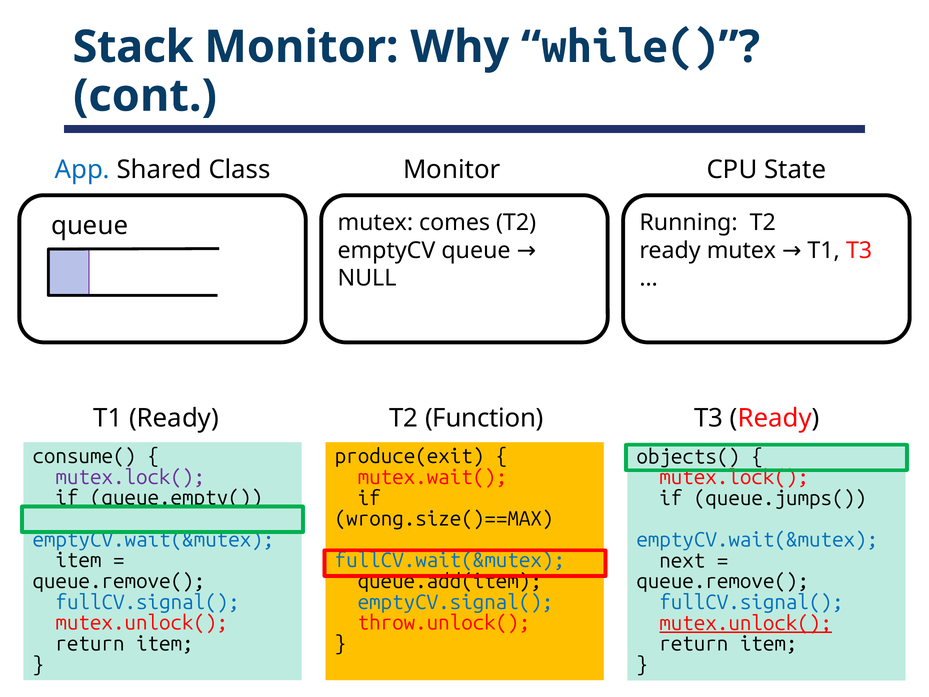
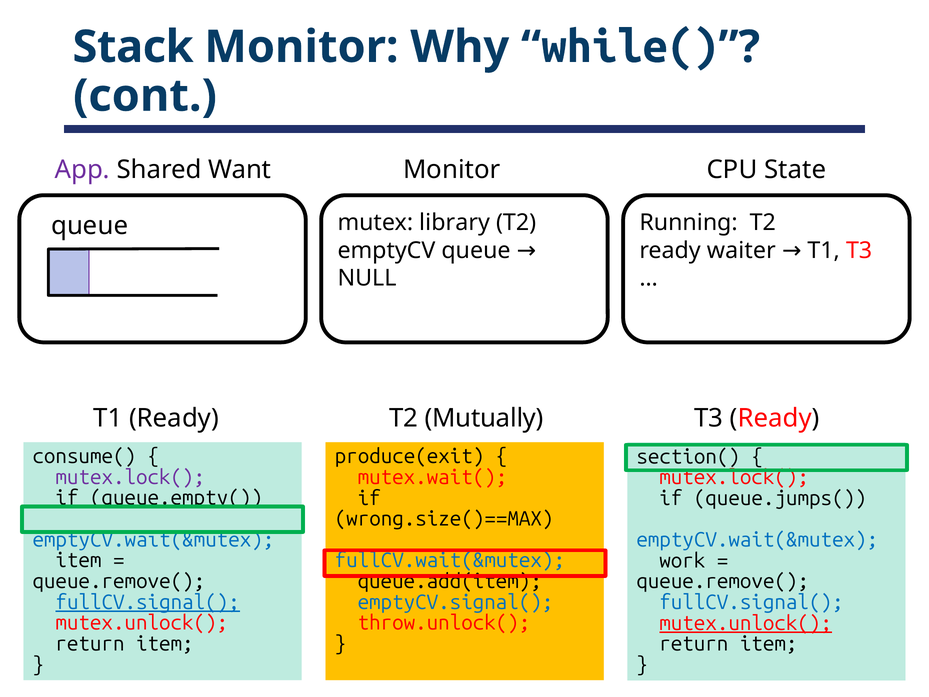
App colour: blue -> purple (82, 170)
Class: Class -> Want (240, 170)
comes: comes -> library (455, 222)
ready mutex: mutex -> waiter (741, 250)
Function: Function -> Mutually (484, 418)
objects(: objects( -> section( (688, 457)
next: next -> work (682, 561)
fullCV.signal( underline: none -> present (148, 602)
